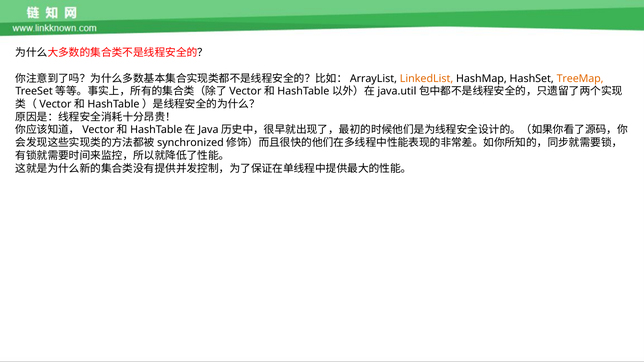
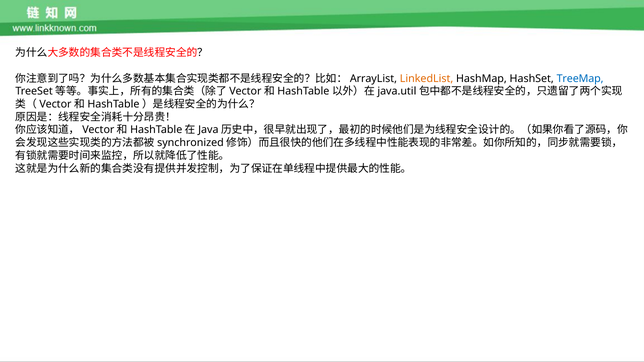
TreeMap colour: orange -> blue (580, 79)
